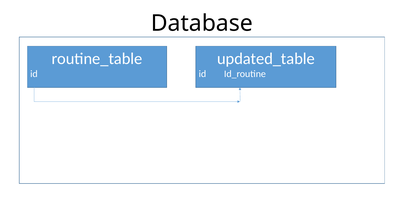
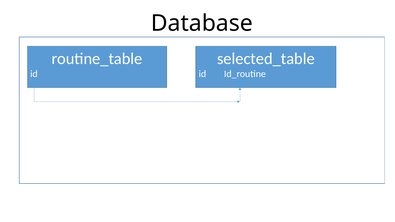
updated_table: updated_table -> selected_table (266, 59)
